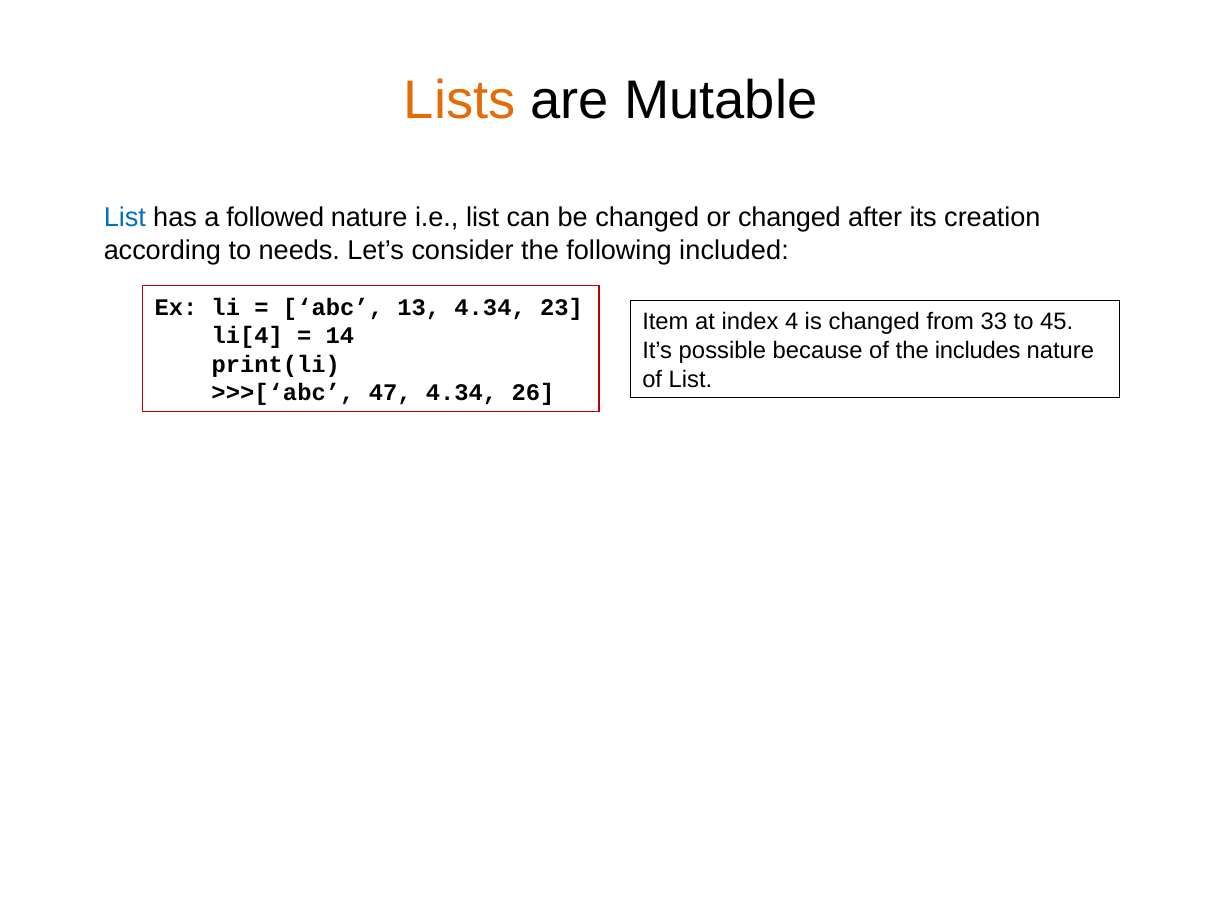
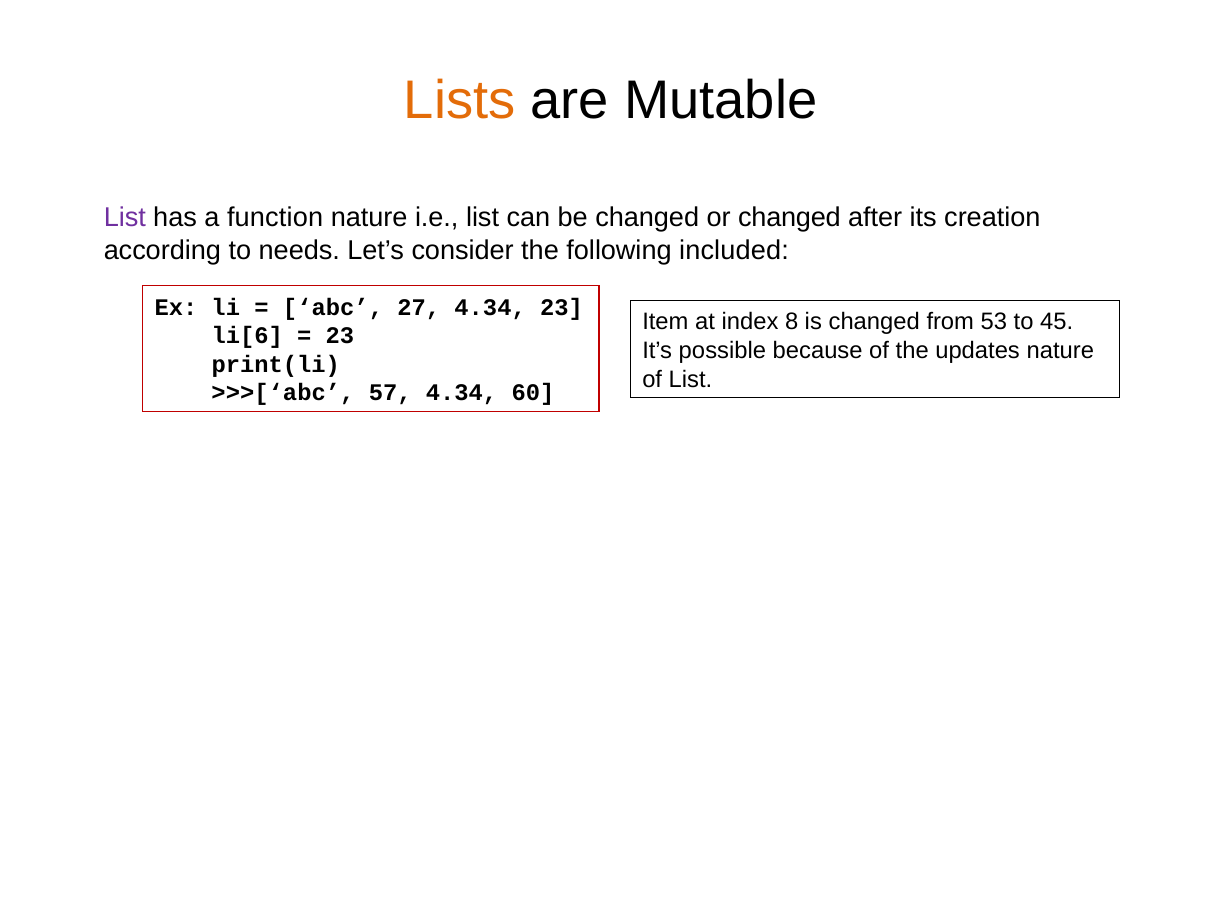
List colour: blue -> purple (125, 218)
followed: followed -> function (275, 218)
13: 13 -> 27 (419, 307)
4: 4 -> 8 (792, 322)
33: 33 -> 53 (994, 322)
li[4: li[4 -> li[6 (247, 336)
14: 14 -> 23 (340, 336)
includes: includes -> updates (978, 350)
47: 47 -> 57 (390, 393)
26: 26 -> 60 (533, 393)
